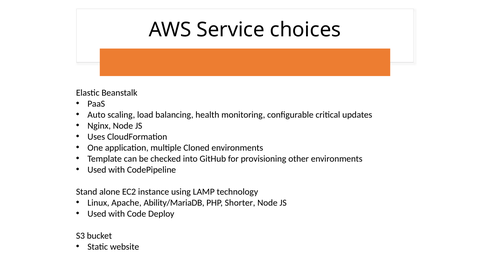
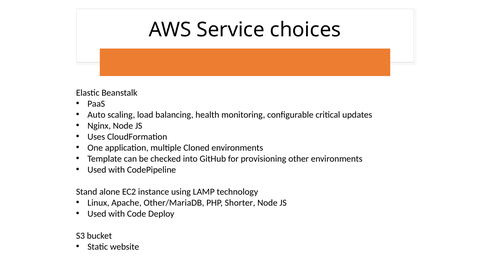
Ability/MariaDB: Ability/MariaDB -> Other/MariaDB (174, 203)
